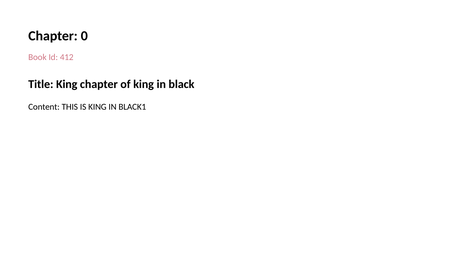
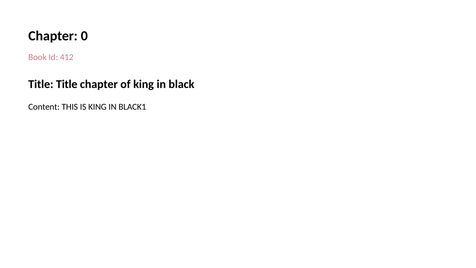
Title King: King -> Title (67, 84)
